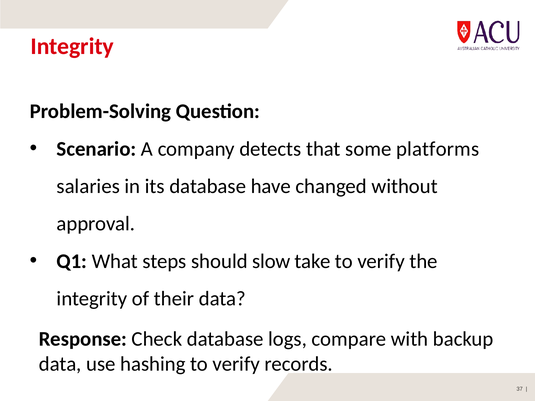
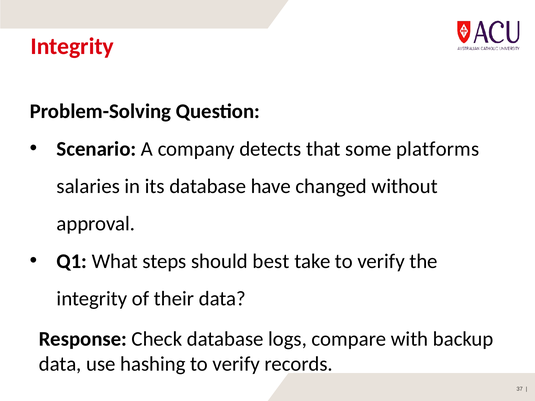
slow: slow -> best (271, 261)
